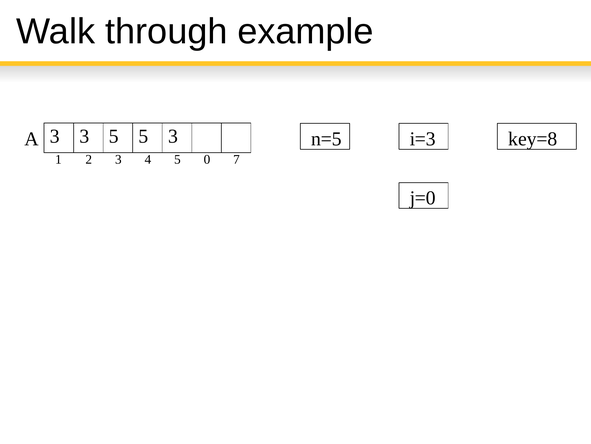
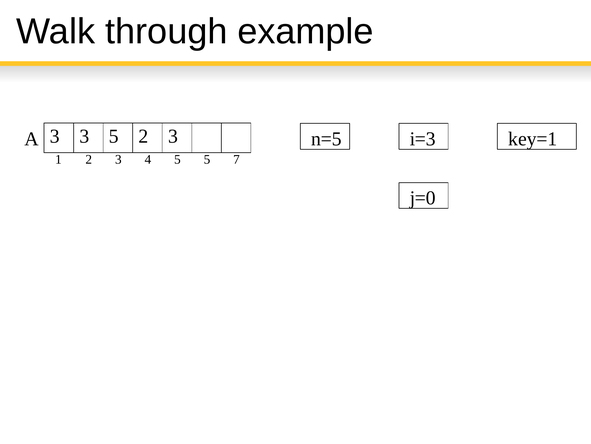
5 5: 5 -> 2 (143, 136)
key=8: key=8 -> key=1 (533, 139)
5 0: 0 -> 5 (207, 159)
